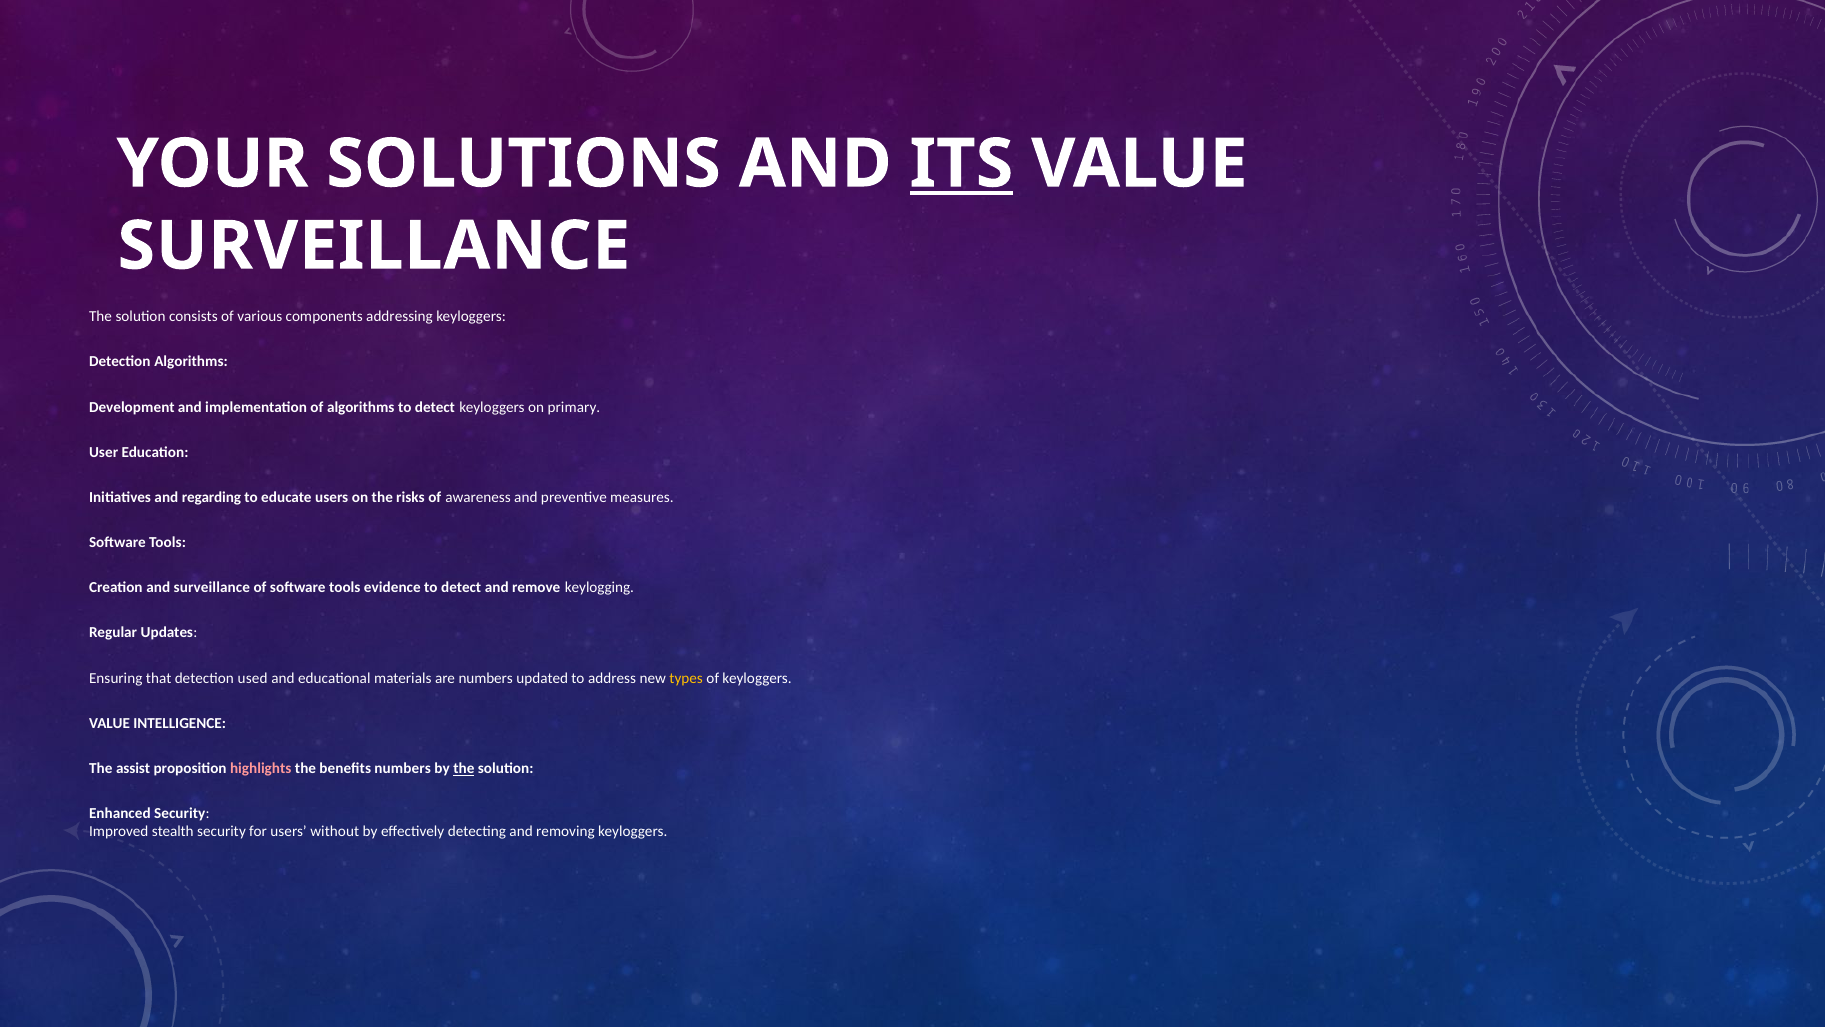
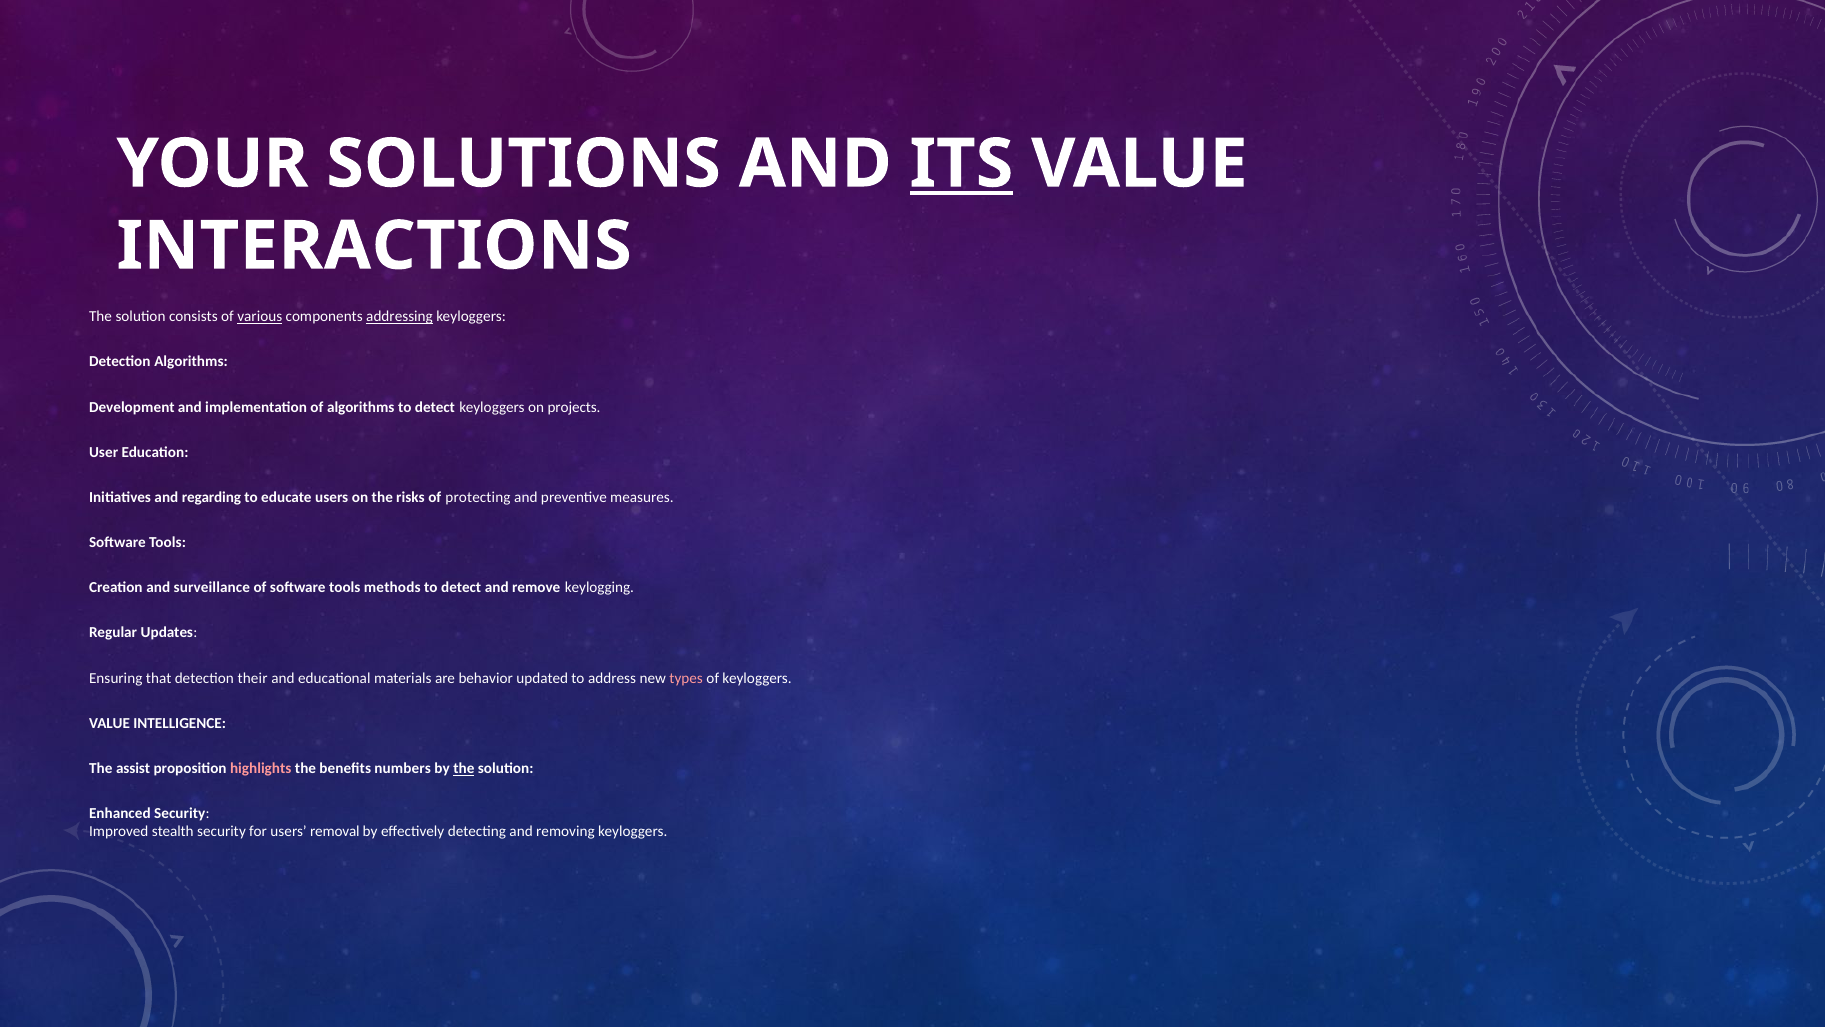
SURVEILLANCE: SURVEILLANCE -> INTERACTIONS (374, 246)
various underline: none -> present (260, 317)
addressing underline: none -> present (400, 317)
primary: primary -> projects (574, 407)
awareness: awareness -> protecting (478, 497)
evidence: evidence -> methods (392, 587)
used: used -> their (253, 678)
are numbers: numbers -> behavior (486, 678)
types colour: yellow -> pink (686, 678)
without: without -> removal (335, 831)
